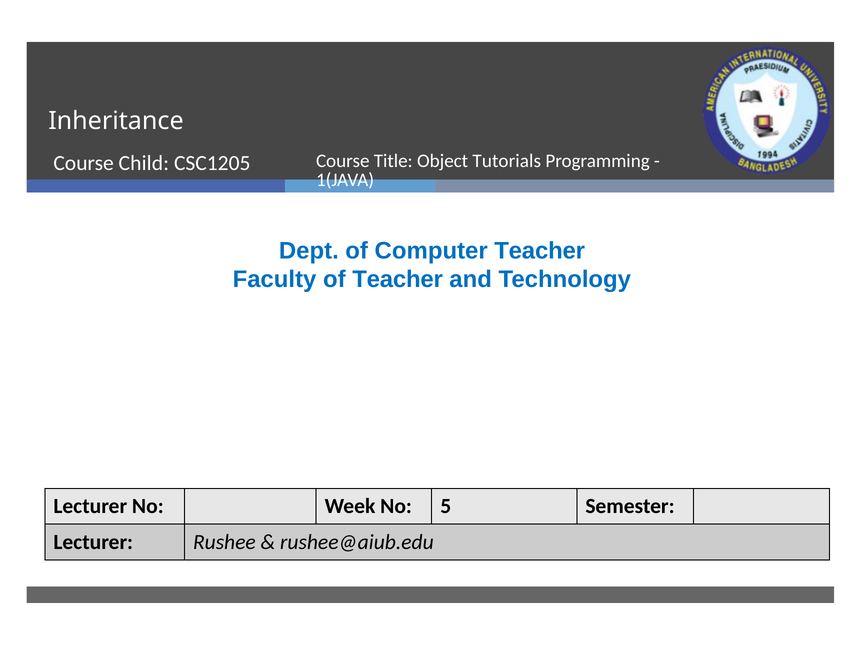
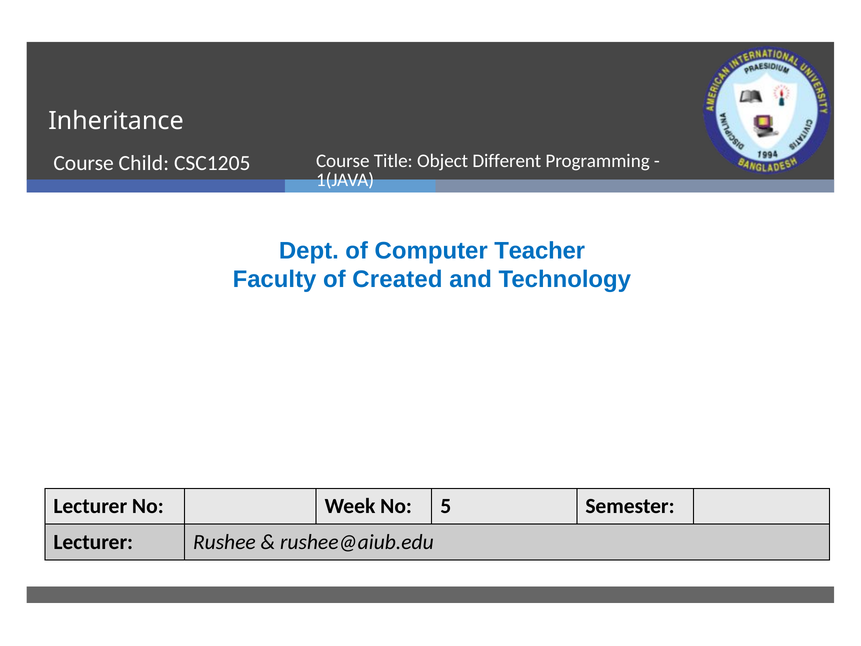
Tutorials: Tutorials -> Different (507, 161)
of Teacher: Teacher -> Created (397, 279)
